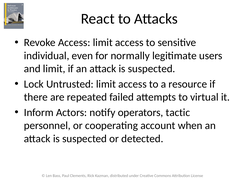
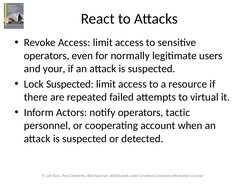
individual: individual -> operators (47, 56)
and limit: limit -> your (54, 69)
Lock Untrusted: Untrusted -> Suspected (70, 84)
